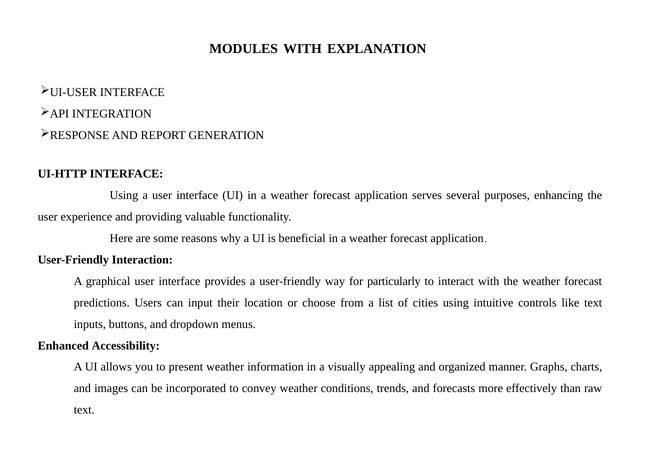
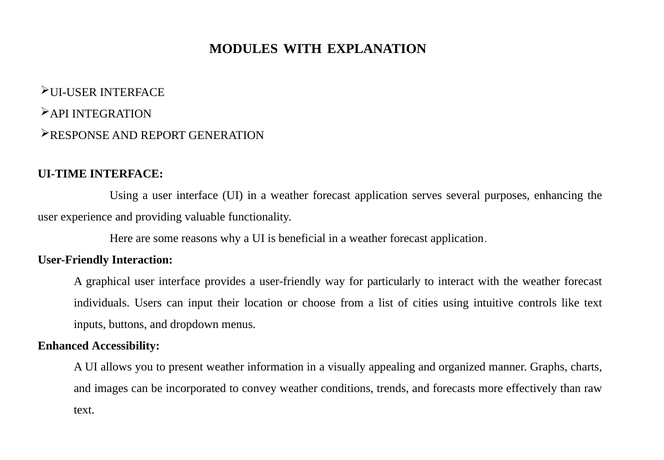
UI-HTTP: UI-HTTP -> UI-TIME (62, 174)
predictions: predictions -> individuals (102, 302)
